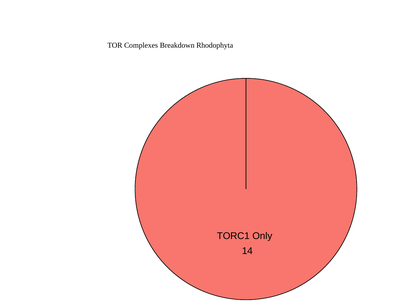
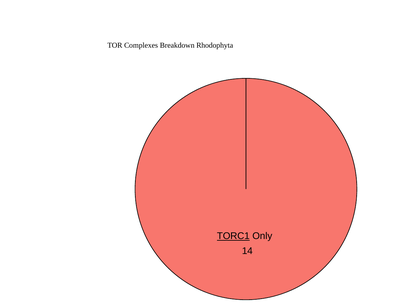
TORC1 underline: none -> present (233, 236)
